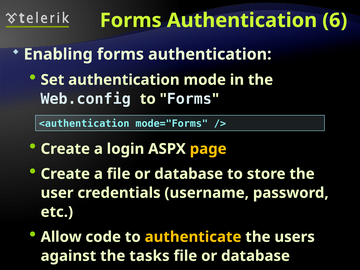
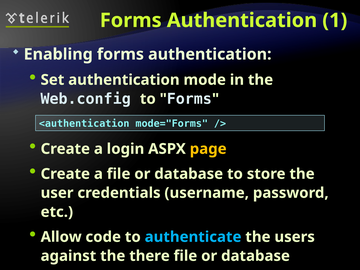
6: 6 -> 1 (335, 20)
authenticate colour: yellow -> light blue (193, 237)
tasks: tasks -> there (150, 256)
